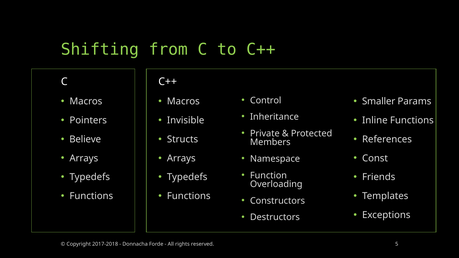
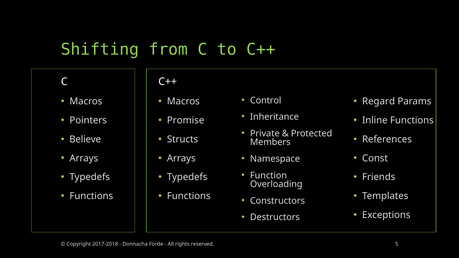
Smaller: Smaller -> Regard (379, 101)
Invisible: Invisible -> Promise (186, 120)
